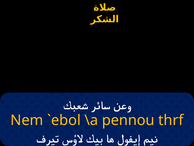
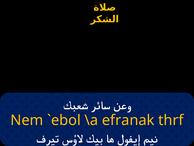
pennou: pennou -> efranak (128, 120)
